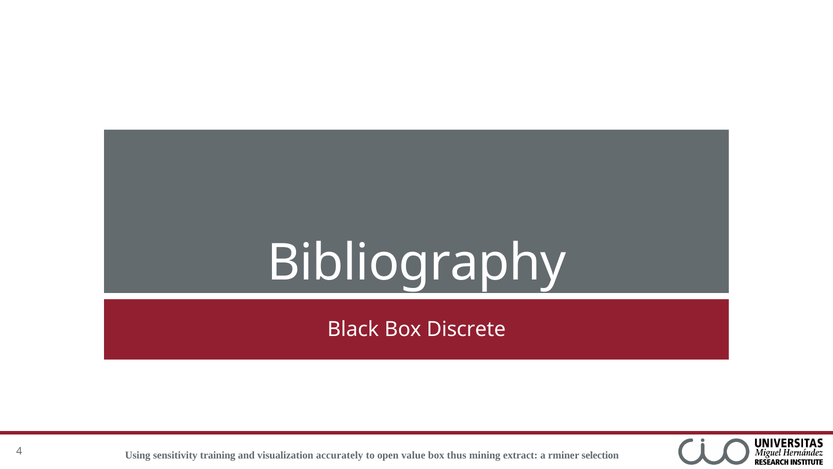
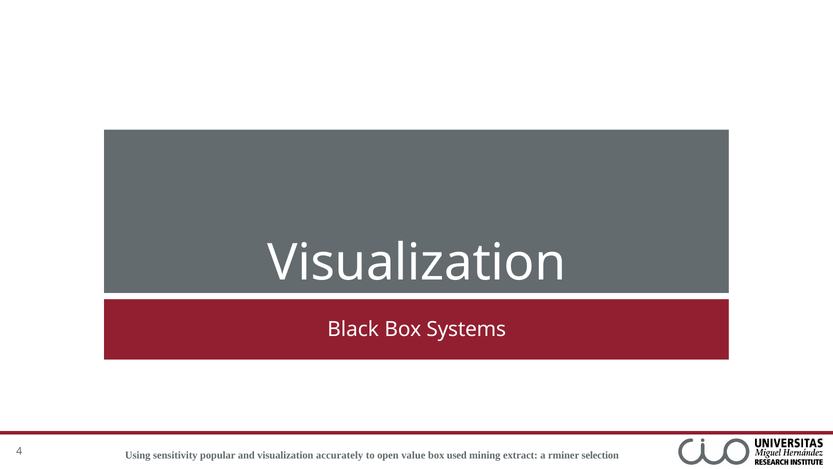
Bibliography: Bibliography -> Visualization (417, 263)
Discrete: Discrete -> Systems (466, 329)
training: training -> popular (218, 455)
thus: thus -> used (457, 455)
